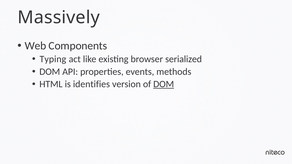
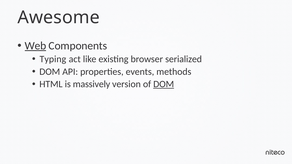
Massively: Massively -> Awesome (59, 18)
Web underline: none -> present (35, 46)
identifies: identifies -> massively (92, 84)
